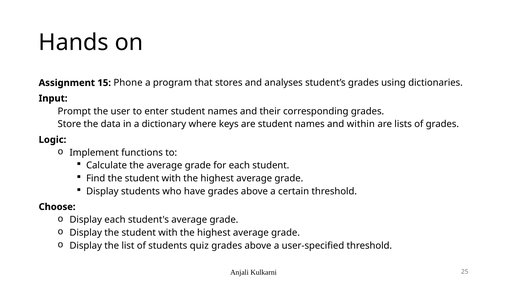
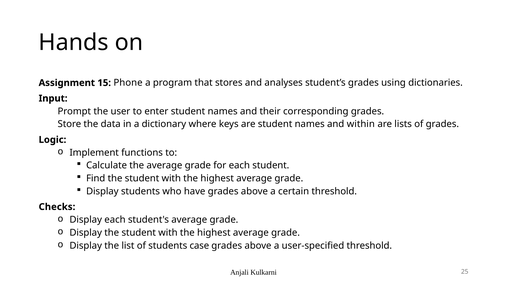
Choose: Choose -> Checks (57, 207)
quiz: quiz -> case (199, 246)
